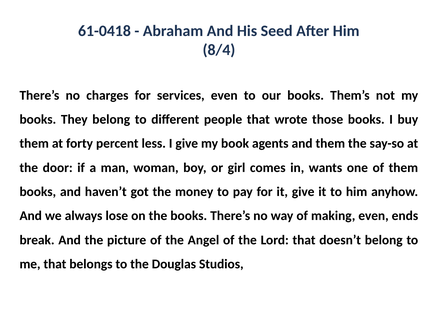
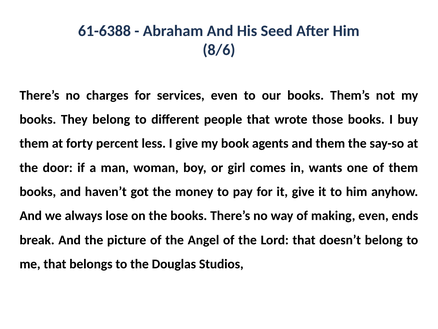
61-0418: 61-0418 -> 61-6388 (104, 31)
8/4: 8/4 -> 8/6 (219, 50)
